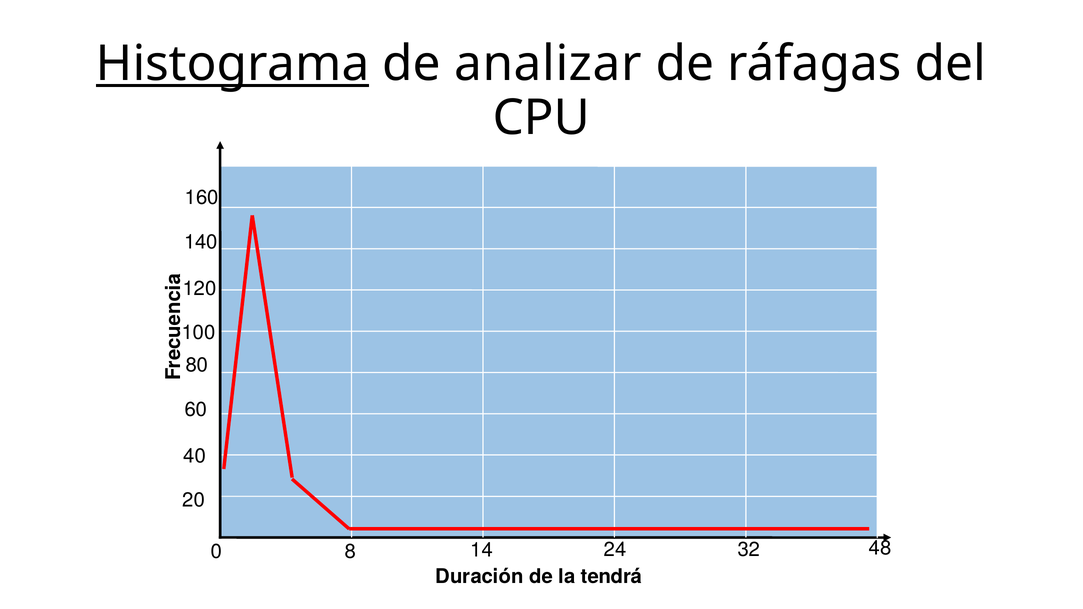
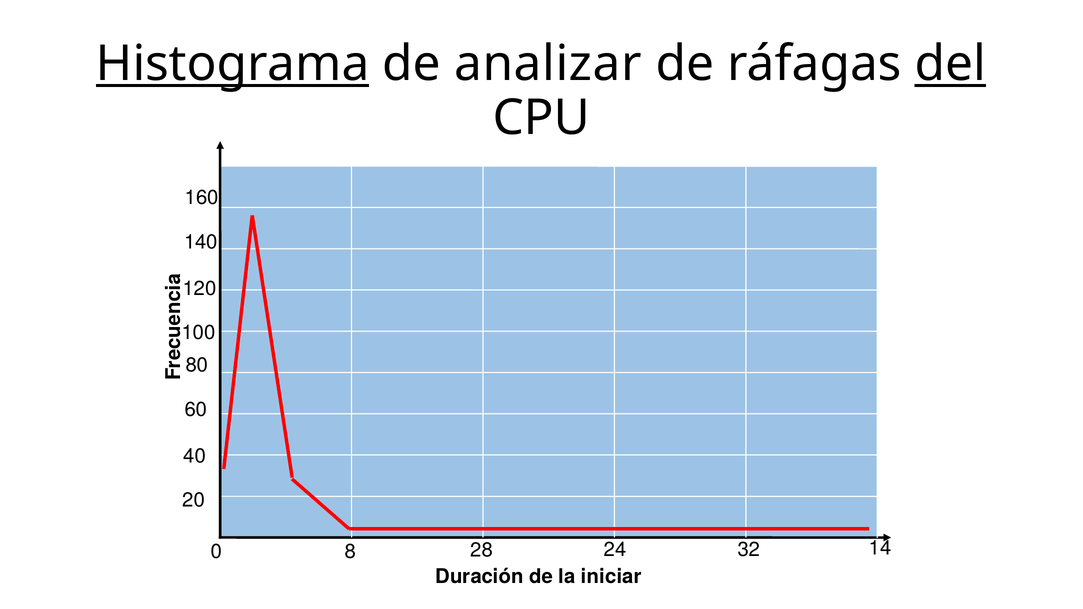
del underline: none -> present (950, 64)
14: 14 -> 28 (482, 550)
48: 48 -> 14 (880, 548)
tendrá: tendrá -> iniciar (611, 577)
